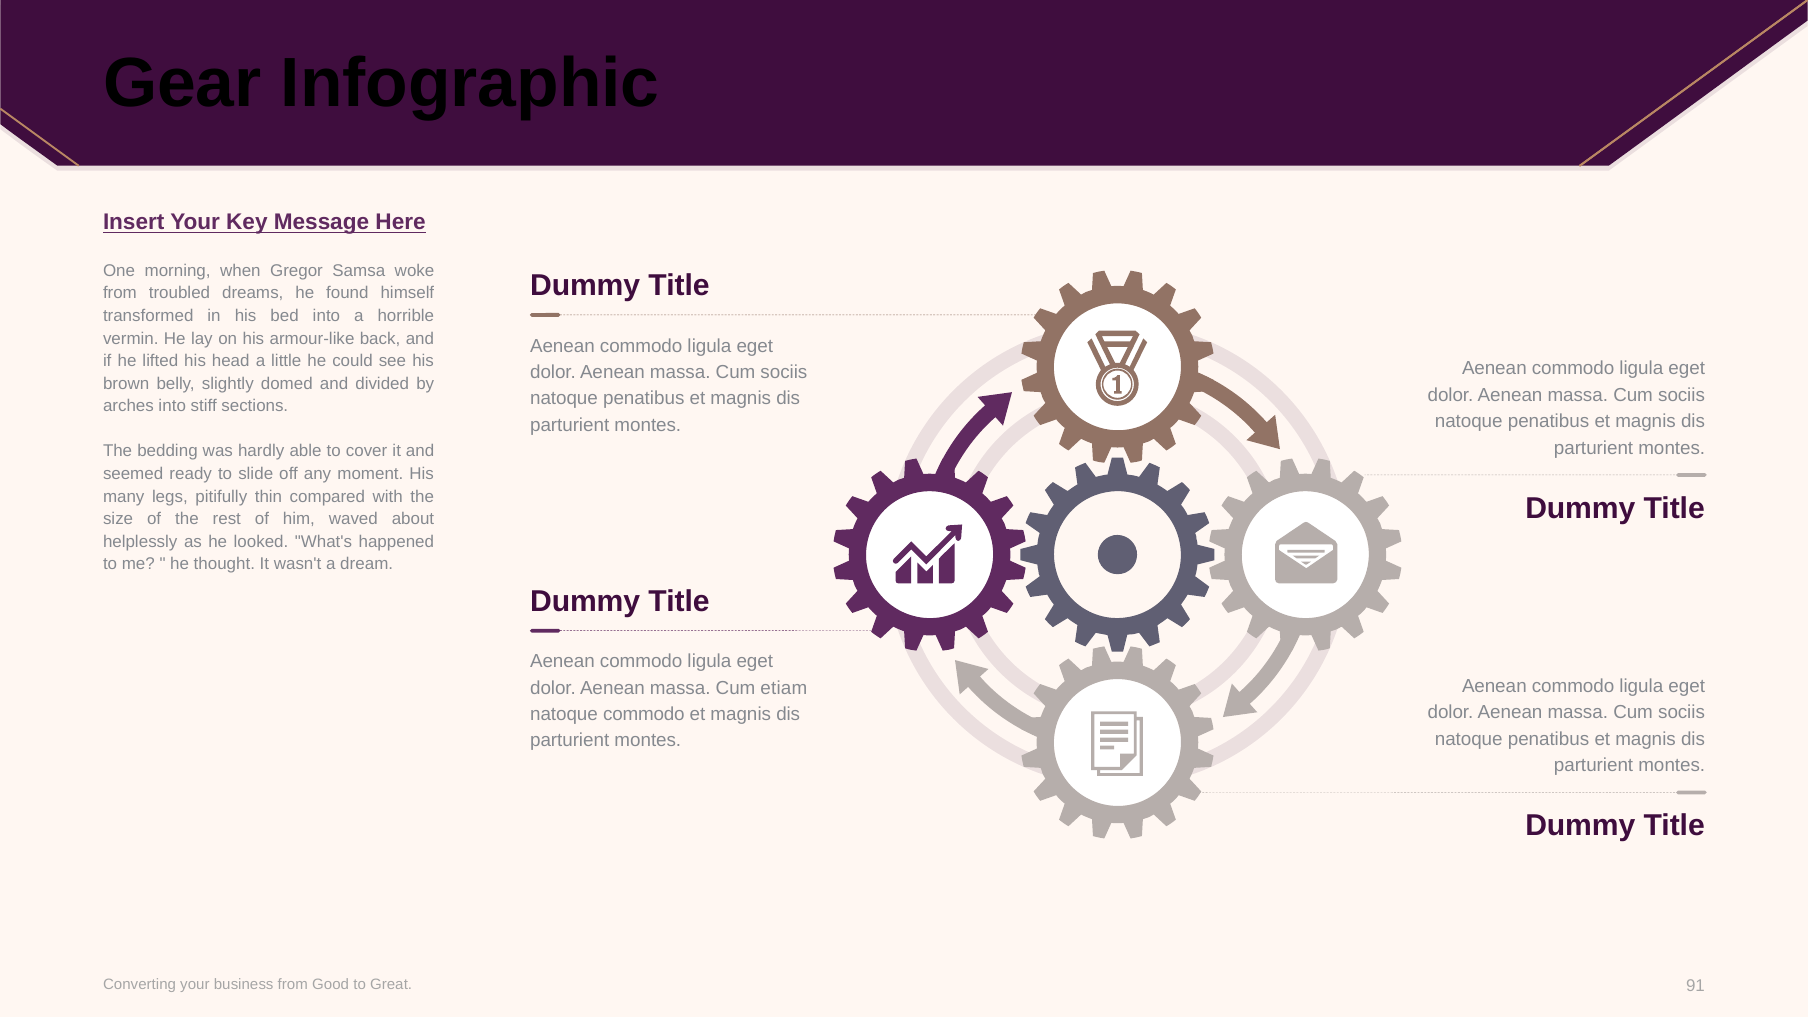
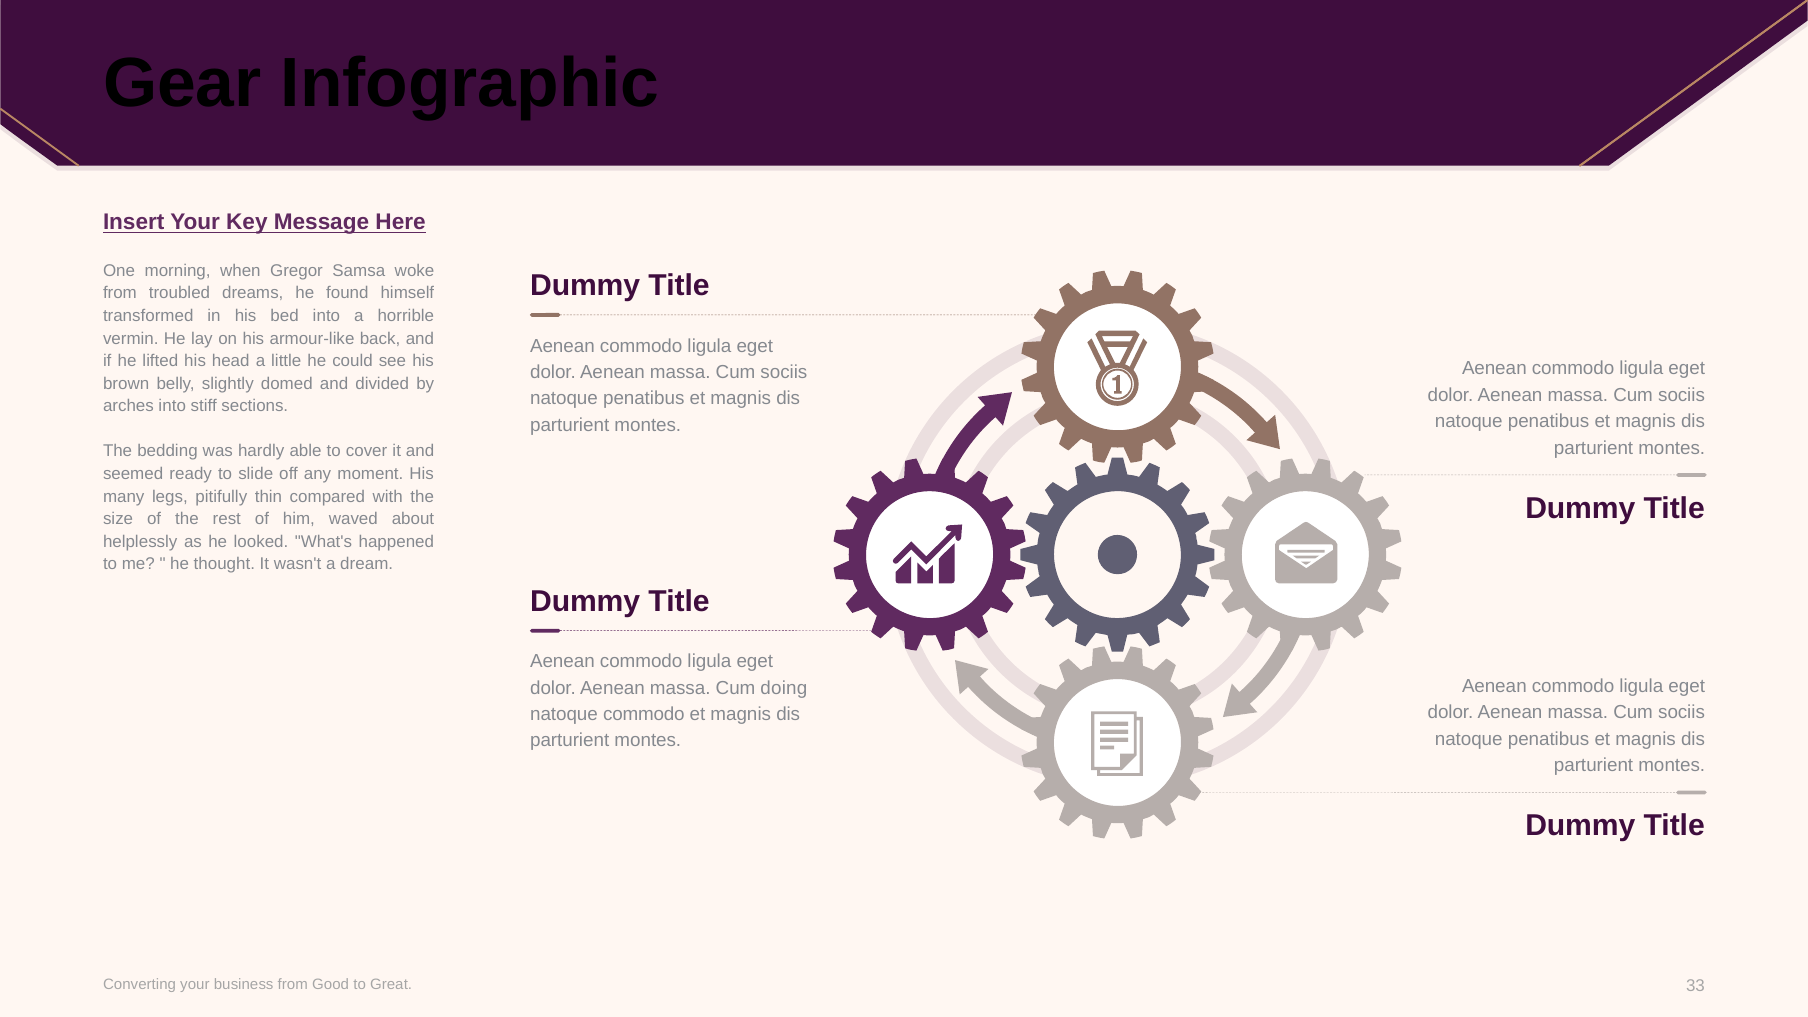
etiam: etiam -> doing (784, 688)
91: 91 -> 33 (1696, 985)
